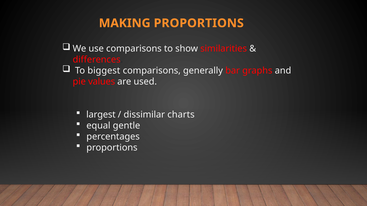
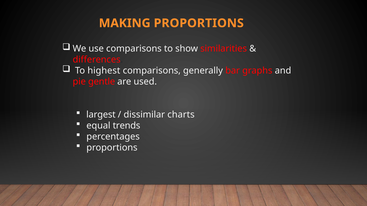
biggest: biggest -> highest (104, 71)
values: values -> gentle (102, 82)
gentle: gentle -> trends (127, 126)
